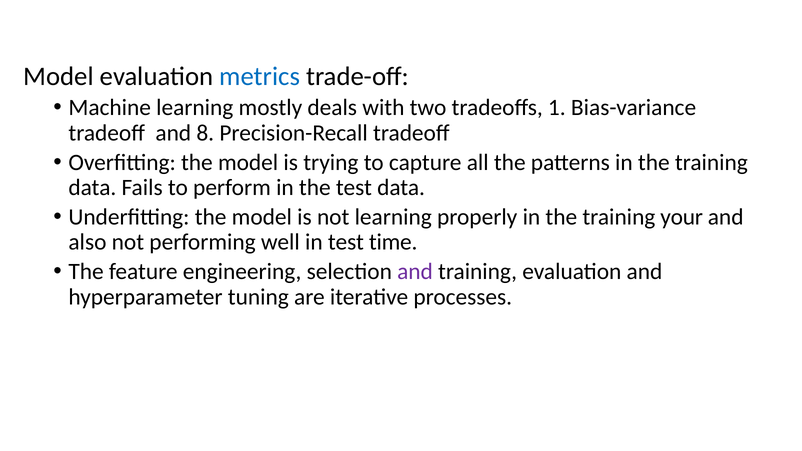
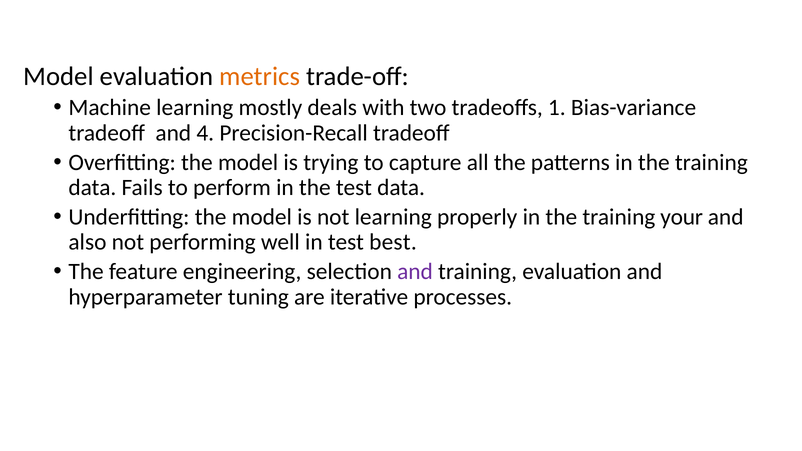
metrics colour: blue -> orange (260, 76)
8: 8 -> 4 (205, 133)
time: time -> best (393, 242)
